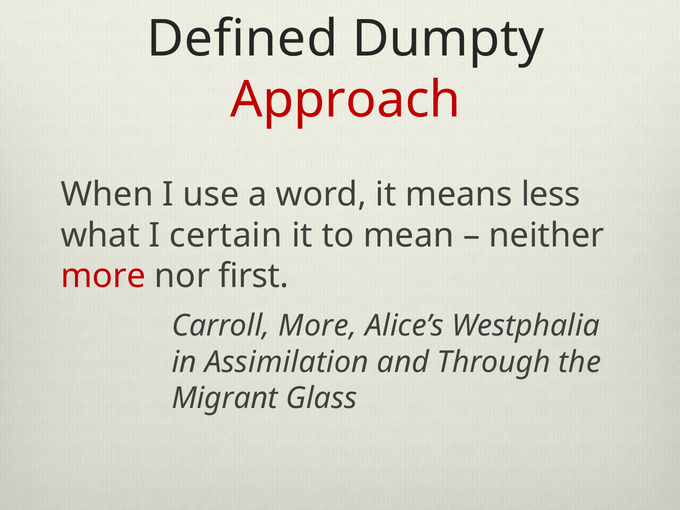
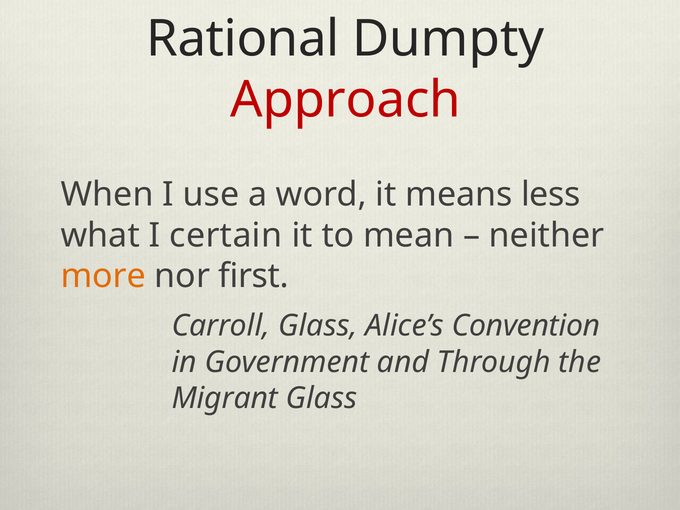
Defined: Defined -> Rational (243, 39)
more colour: red -> orange (103, 276)
Carroll More: More -> Glass (318, 326)
Westphalia: Westphalia -> Convention (526, 326)
Assimilation: Assimilation -> Government (287, 362)
